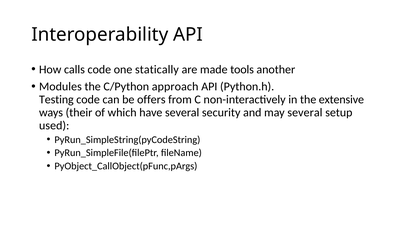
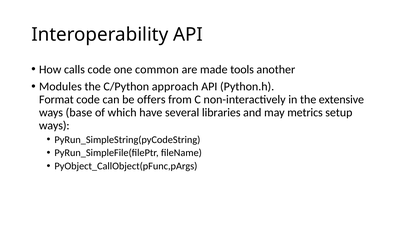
statically: statically -> common (157, 69)
Testing: Testing -> Format (56, 100)
their: their -> base (79, 113)
security: security -> libraries (221, 113)
may several: several -> metrics (305, 113)
used: used -> ways (54, 126)
